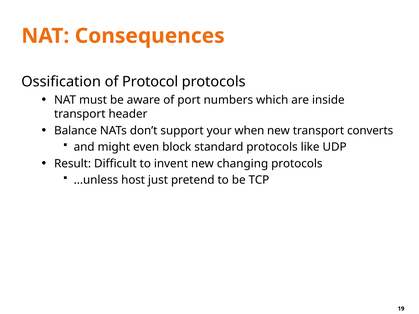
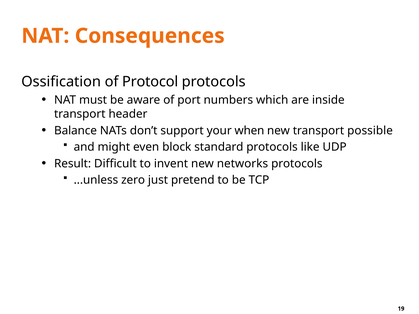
converts: converts -> possible (370, 131)
changing: changing -> networks (242, 164)
host: host -> zero (133, 180)
